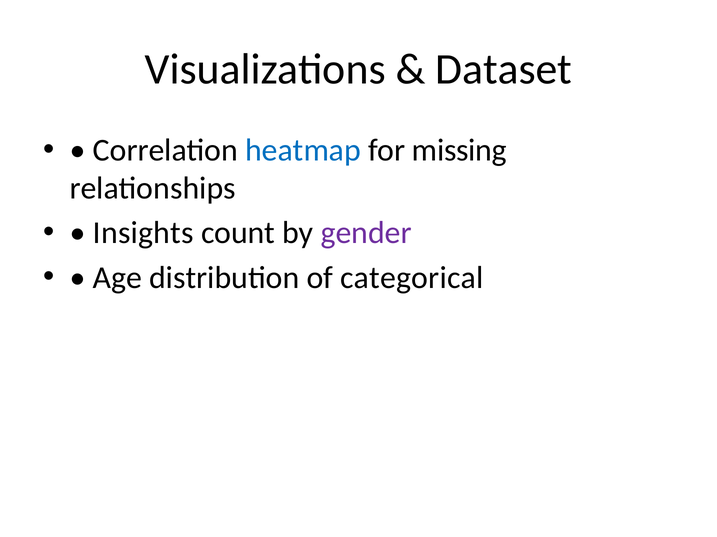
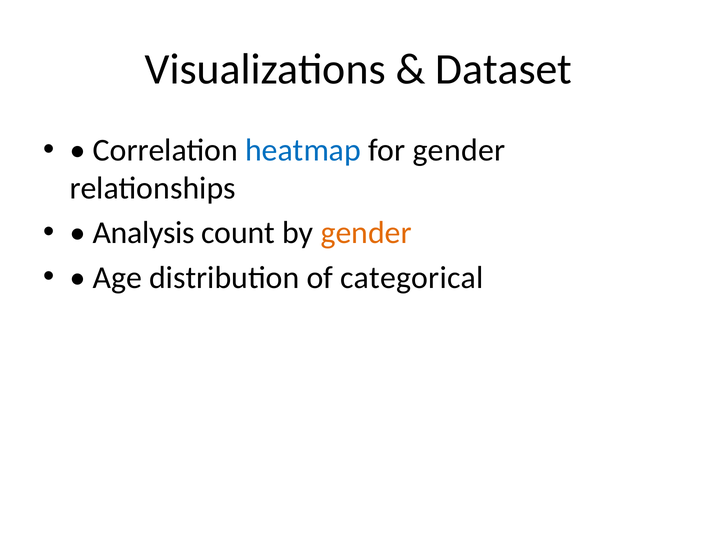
for missing: missing -> gender (459, 150)
Insights: Insights -> Analysis (144, 233)
gender colour: purple -> orange (366, 233)
